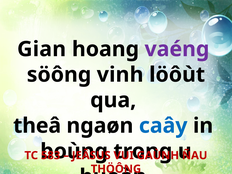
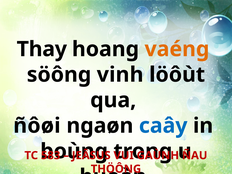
Gian: Gian -> Thay (42, 49)
vaéng colour: purple -> orange (177, 49)
theâ: theâ -> ñôøi (37, 126)
